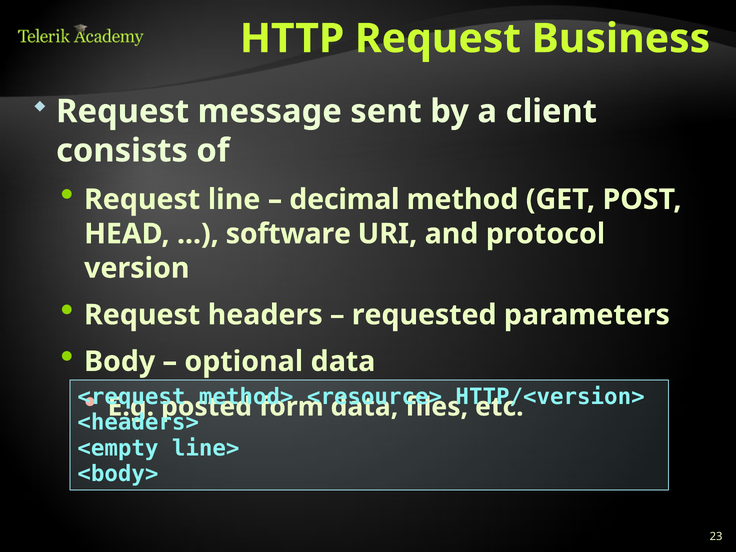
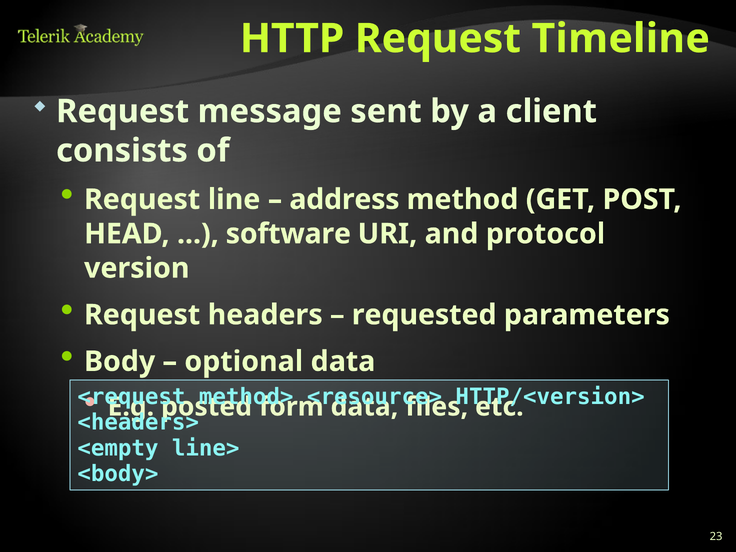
Business: Business -> Timeline (621, 39)
decimal: decimal -> address (344, 199)
